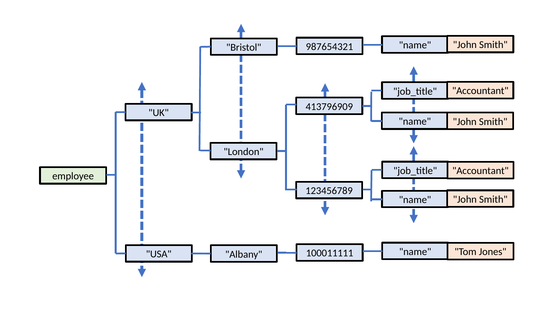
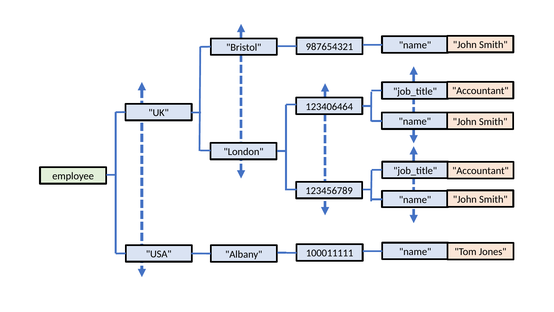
413796909: 413796909 -> 123406464 (329, 106)
